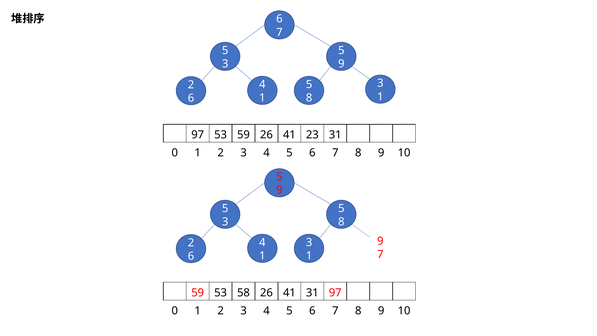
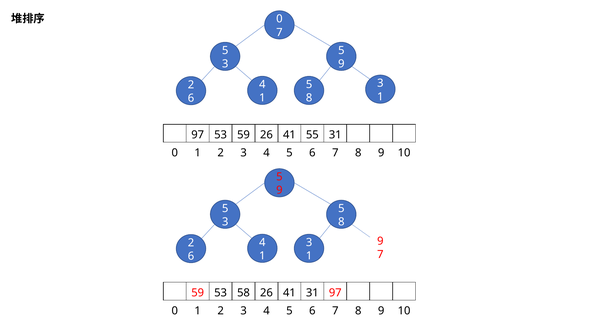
6: 6 -> 0 (279, 19)
23: 23 -> 55 (312, 135)
